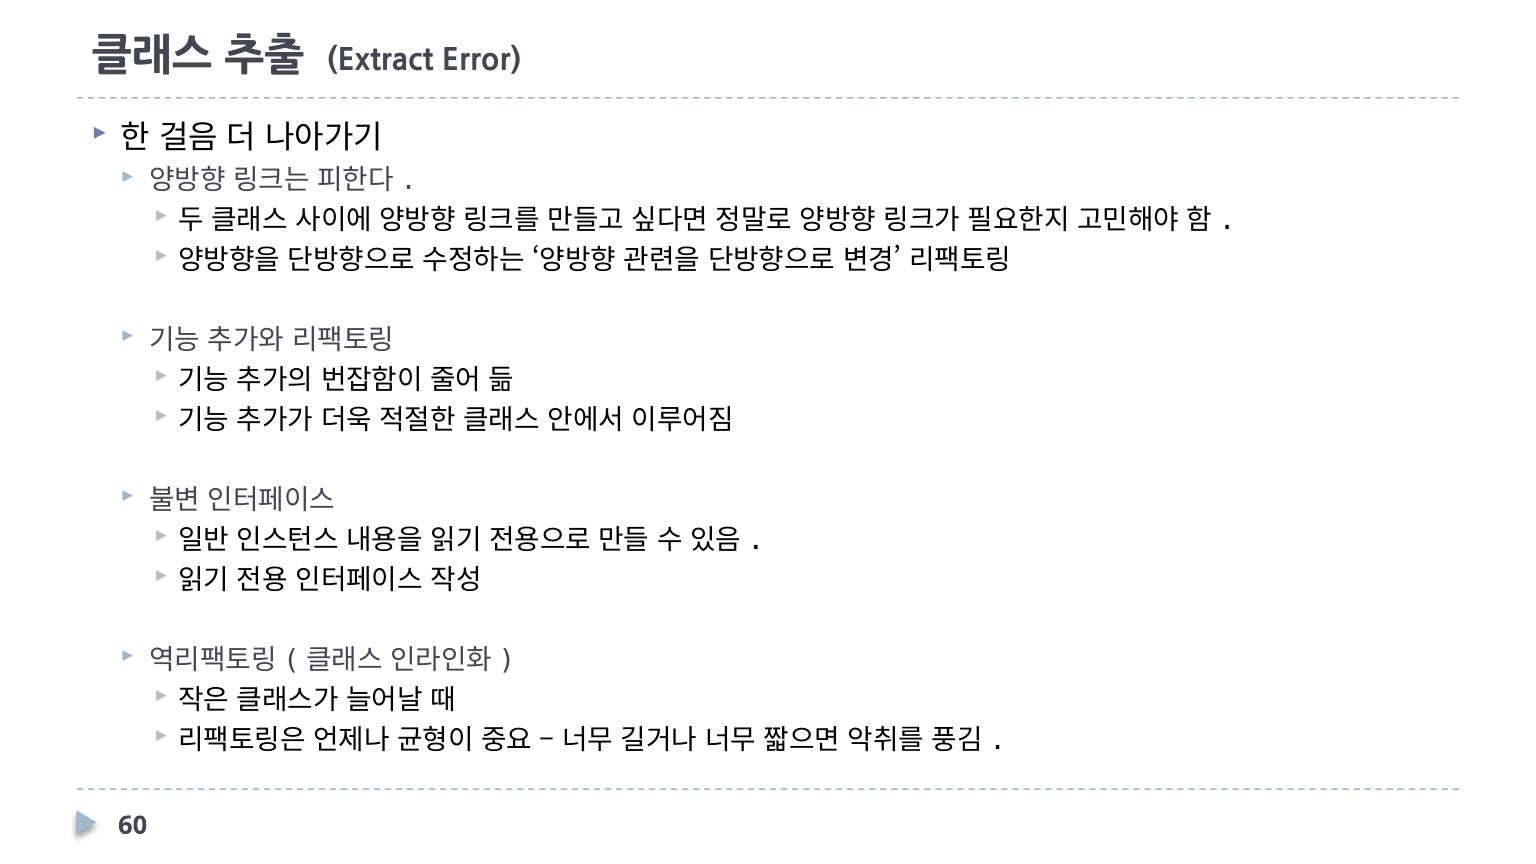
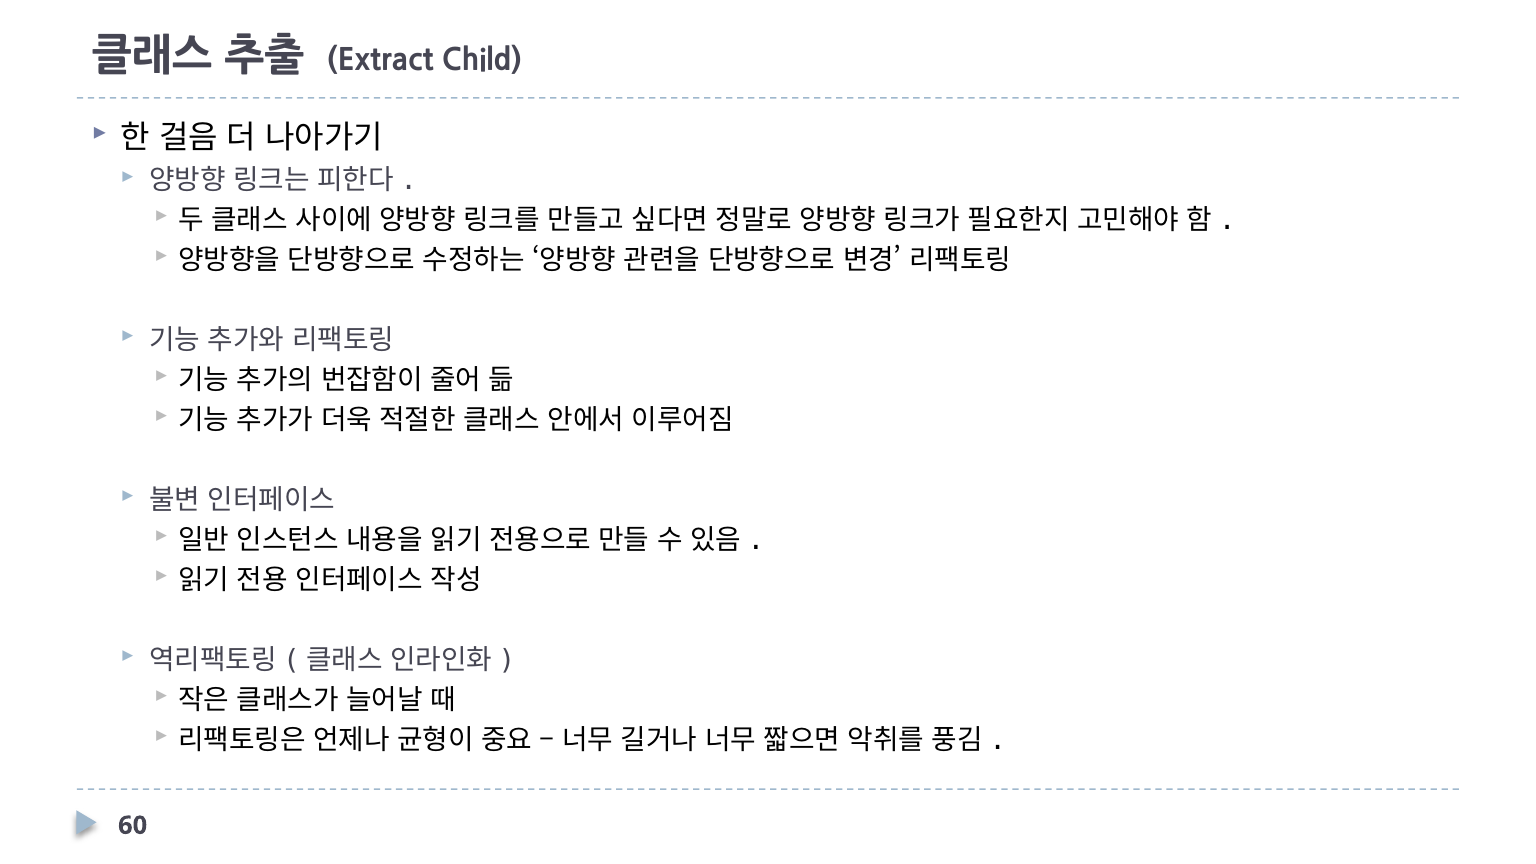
Error: Error -> Child (482, 60)
